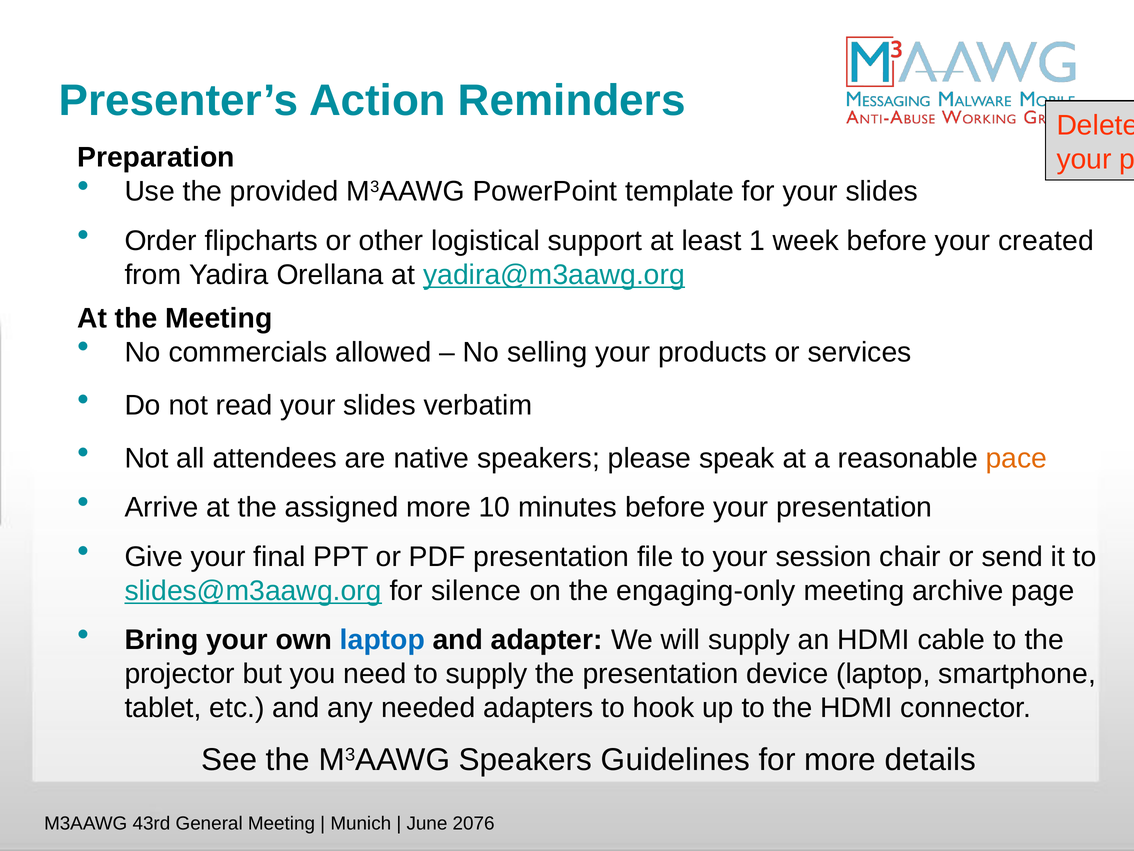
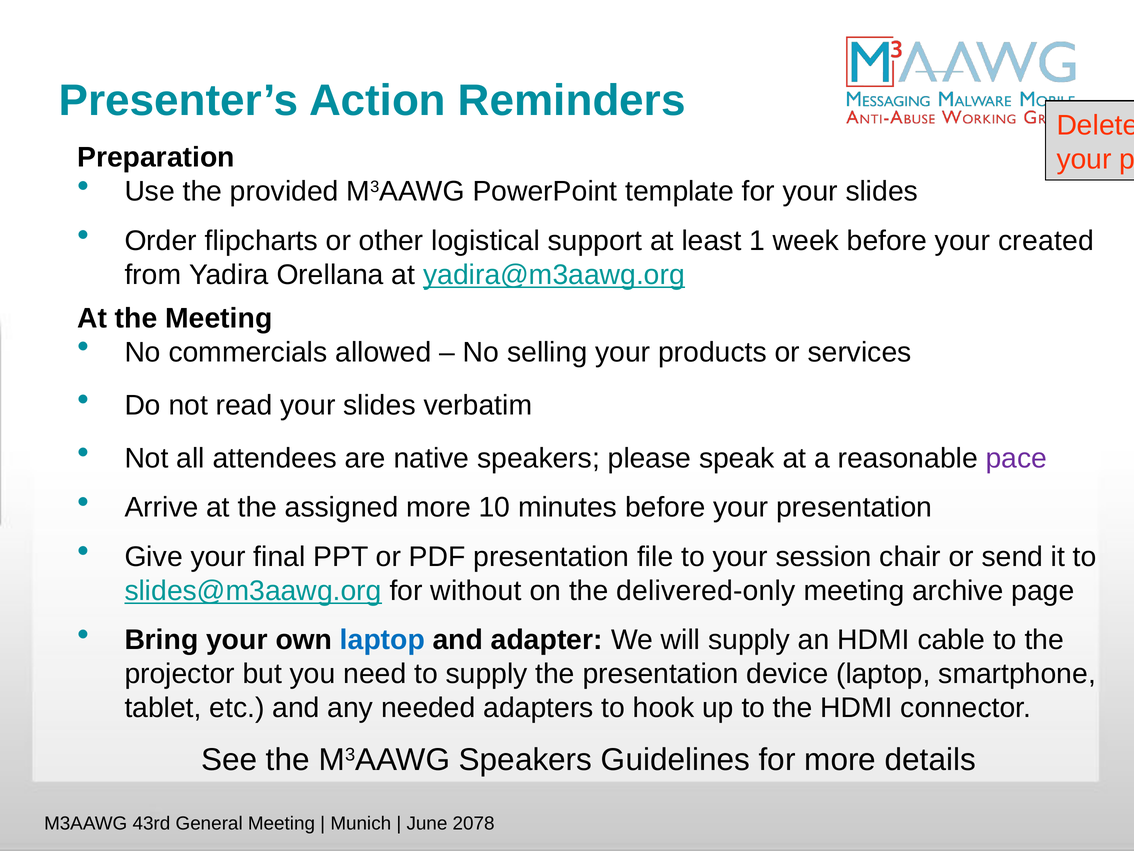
pace colour: orange -> purple (1016, 458)
silence: silence -> without (476, 590)
engaging-only: engaging-only -> delivered-only (706, 590)
2076: 2076 -> 2078 (474, 823)
